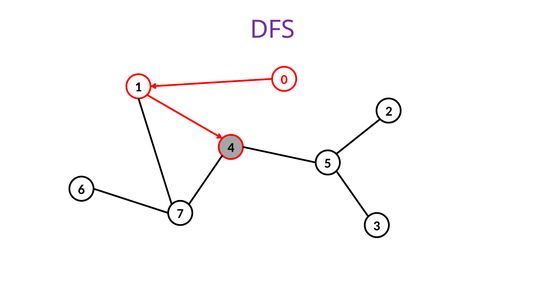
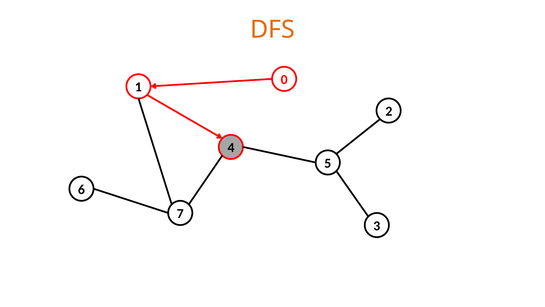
DFS colour: purple -> orange (272, 29)
